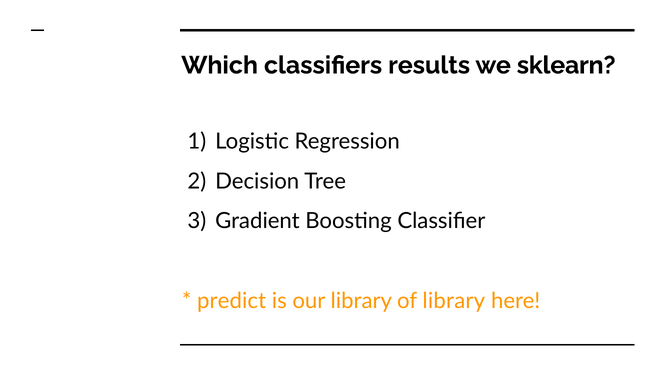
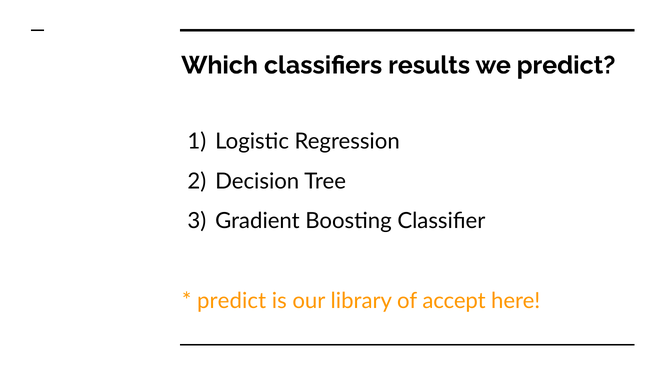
we sklearn: sklearn -> predict (566, 65)
of library: library -> accept (454, 301)
